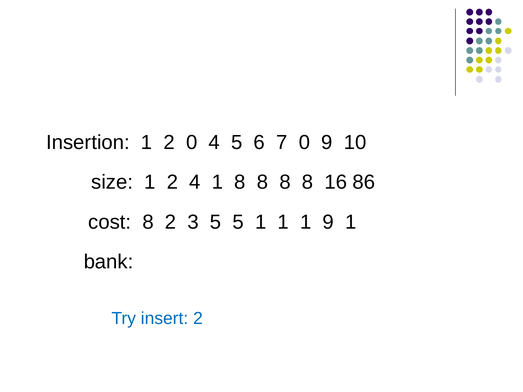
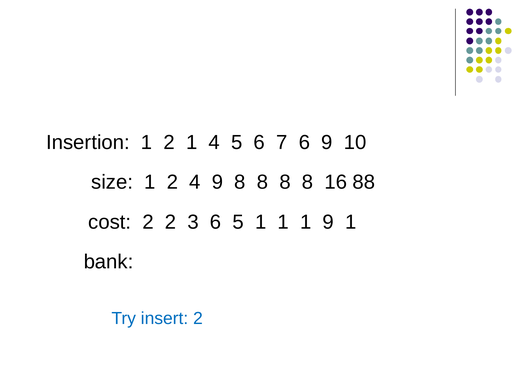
2 0: 0 -> 1 (192, 143)
7 0: 0 -> 6 (304, 143)
4 1: 1 -> 9 (217, 182)
86: 86 -> 88 (364, 182)
cost 8: 8 -> 2 (148, 222)
3 5: 5 -> 6 (216, 222)
